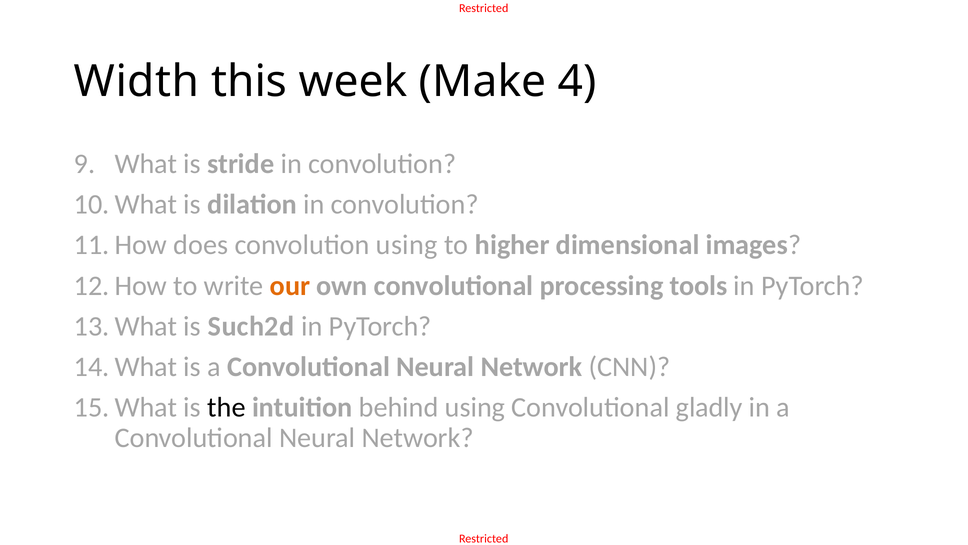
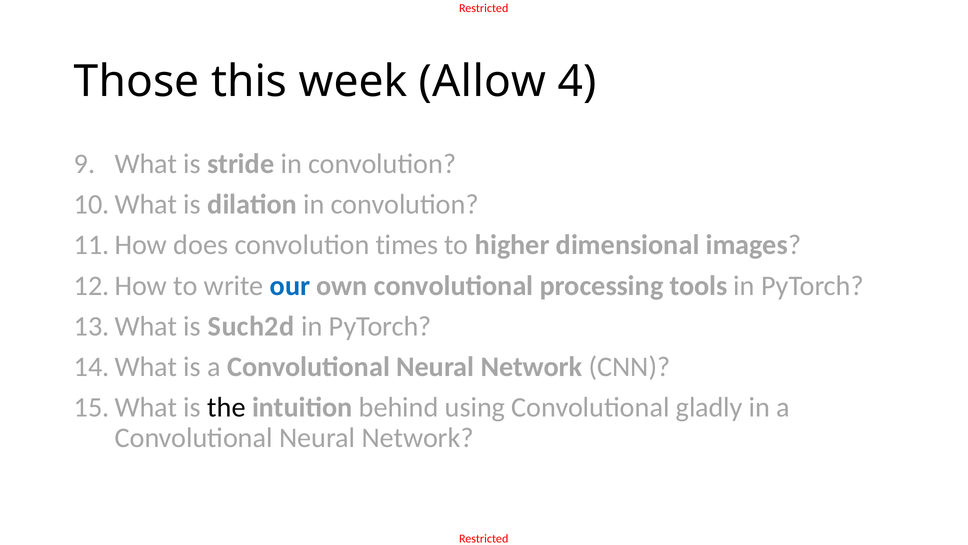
Width: Width -> Those (137, 81)
Make: Make -> Allow (482, 81)
convolution using: using -> times (407, 245)
our colour: orange -> blue (290, 285)
